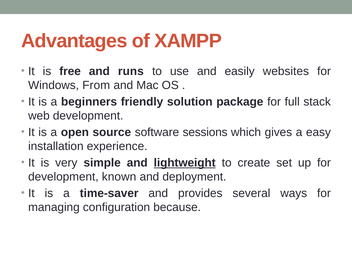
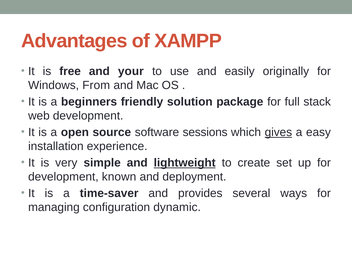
runs: runs -> your (131, 71)
websites: websites -> originally (286, 71)
gives underline: none -> present (278, 132)
because: because -> dynamic (177, 207)
